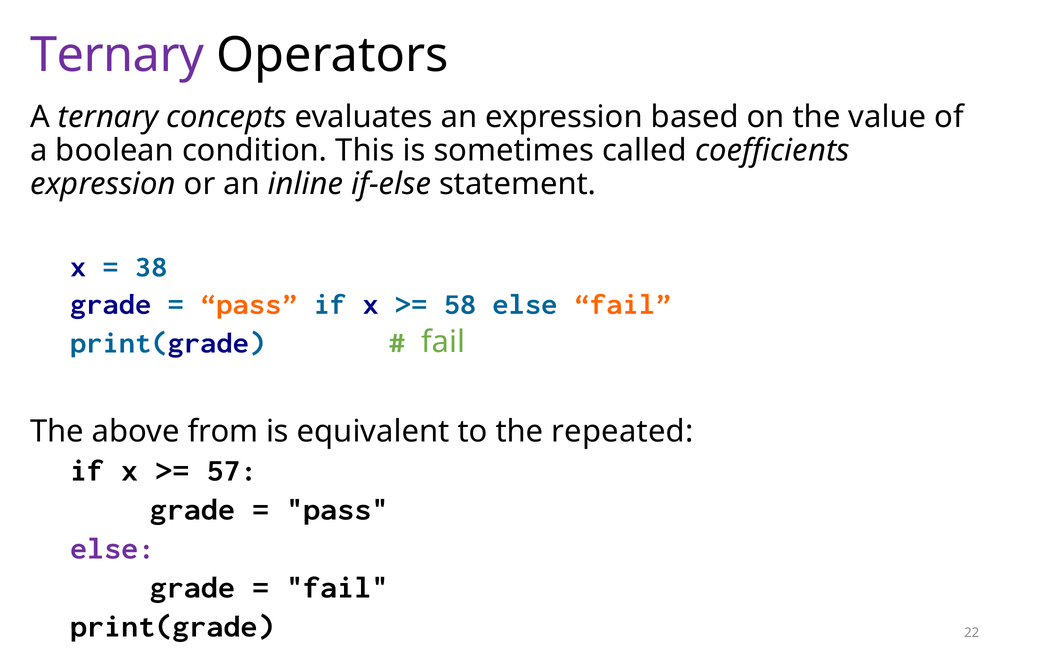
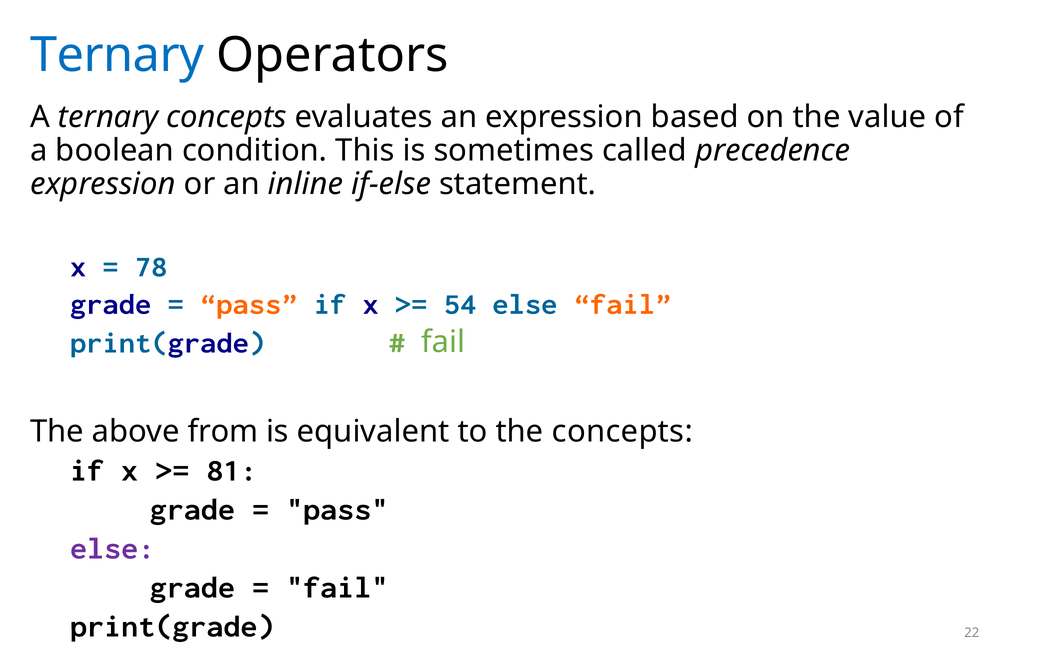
Ternary colour: purple -> blue (117, 55)
coefficients: coefficients -> precedence (773, 150)
38: 38 -> 78 (151, 267)
58: 58 -> 54 (460, 304)
the repeated: repeated -> concepts (622, 432)
57: 57 -> 81 (232, 471)
